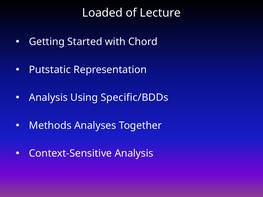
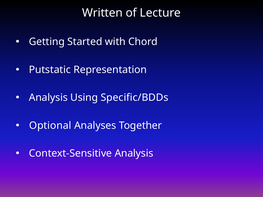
Loaded: Loaded -> Written (102, 13)
Methods: Methods -> Optional (50, 126)
